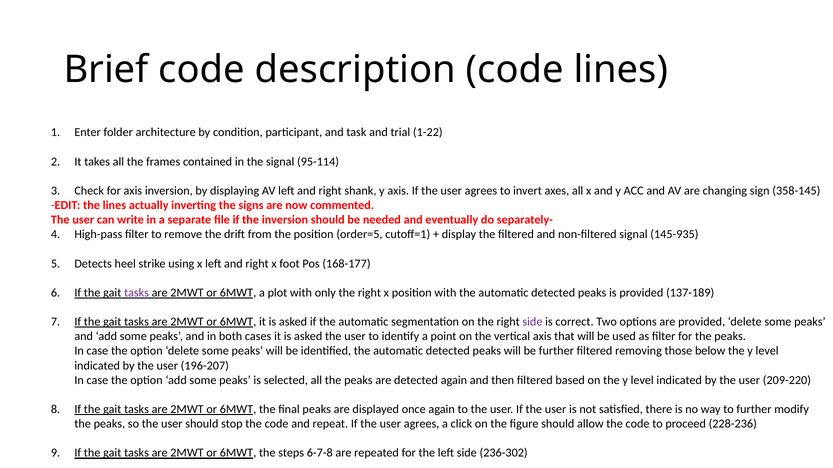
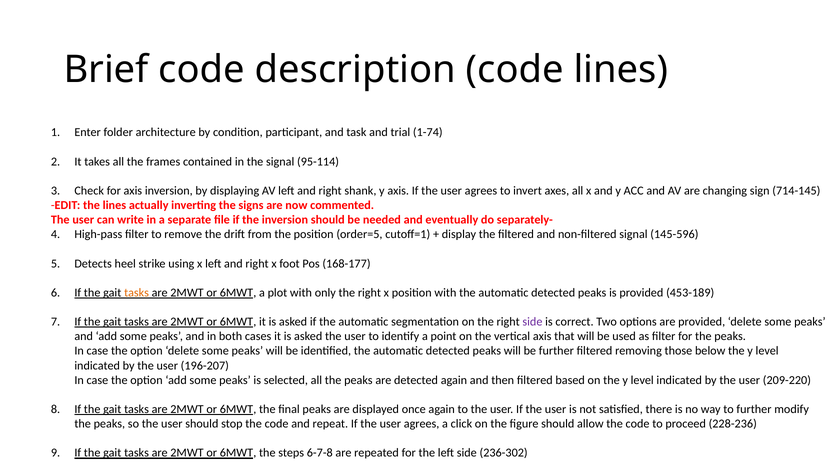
1-22: 1-22 -> 1-74 (428, 133)
358-145: 358-145 -> 714-145 (796, 191)
145-935: 145-935 -> 145-596 (674, 235)
tasks colour: purple -> orange (137, 293)
137-189: 137-189 -> 453-189 (690, 293)
